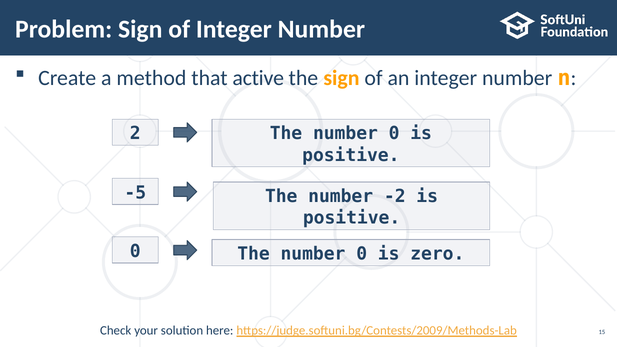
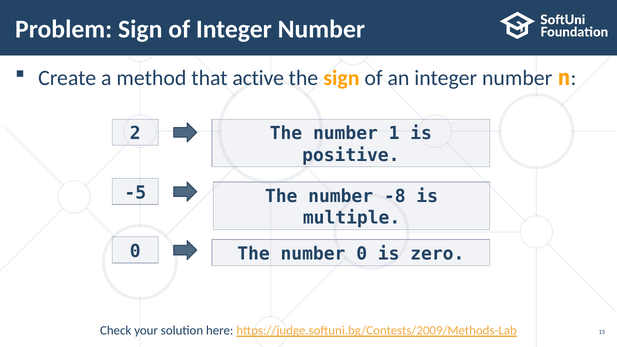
2 The number 0: 0 -> 1 (394, 134)
-2: -2 -> -8 (395, 196)
positive: positive -> multiple (352, 218)
